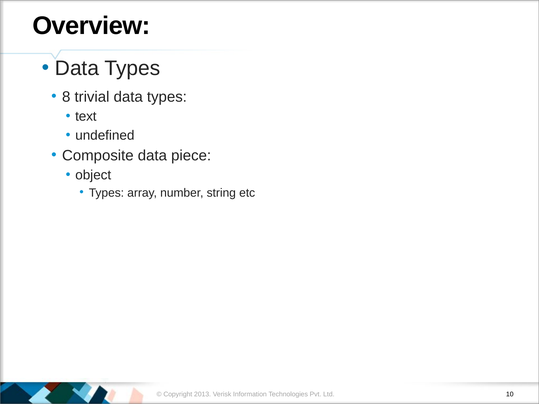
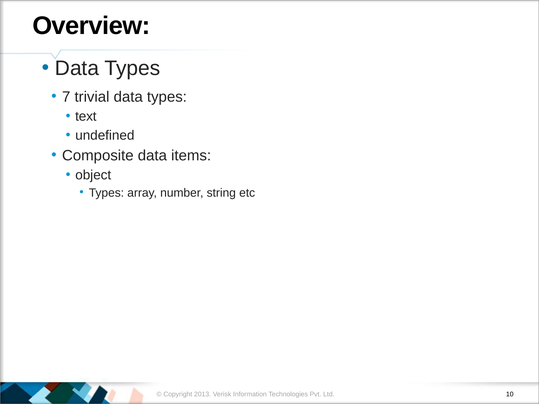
8: 8 -> 7 (66, 97)
piece: piece -> items (191, 156)
